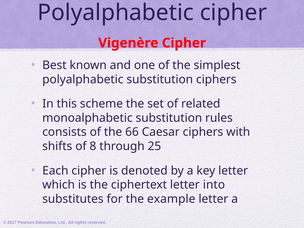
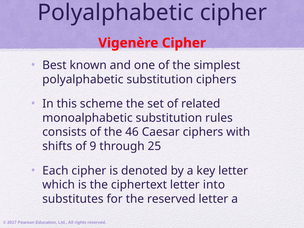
66: 66 -> 46 (132, 132)
8: 8 -> 9 (93, 146)
the example: example -> reserved (171, 199)
